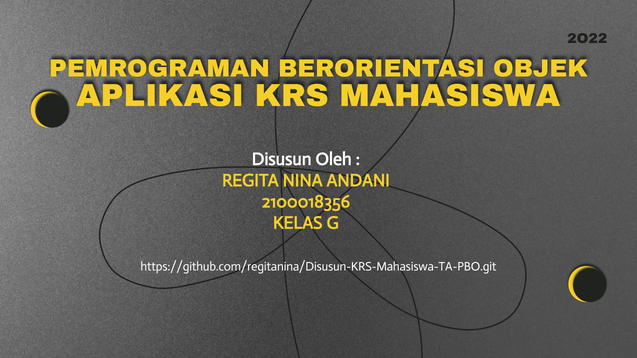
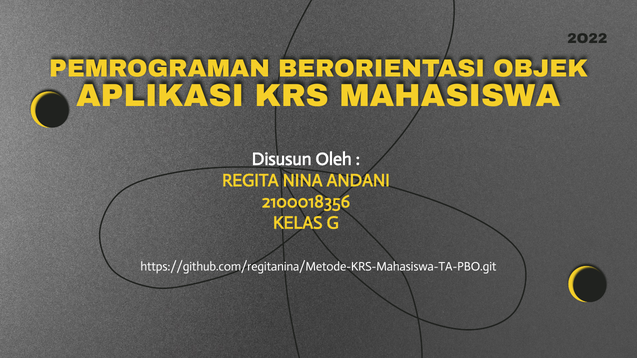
https://github.com/regitanina/Disusun-KRS-Mahasiswa-TA-PBO.git: https://github.com/regitanina/Disusun-KRS-Mahasiswa-TA-PBO.git -> https://github.com/regitanina/Metode-KRS-Mahasiswa-TA-PBO.git (318, 267)
